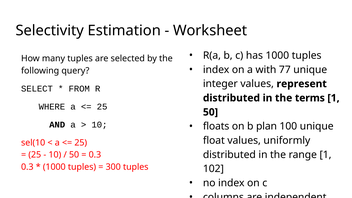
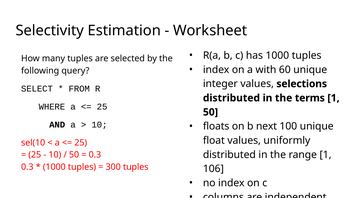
77: 77 -> 60 (285, 70)
represent: represent -> selections (302, 84)
plan: plan -> next (267, 126)
102: 102 -> 106 (213, 169)
